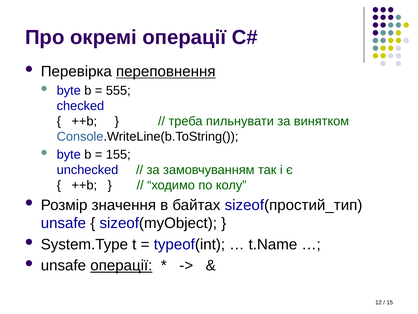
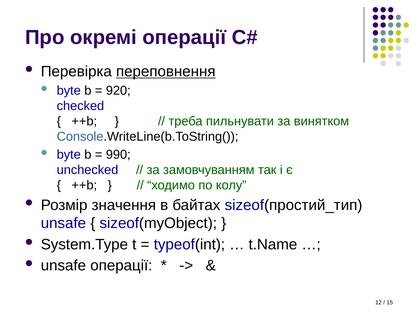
555: 555 -> 920 (118, 91)
155: 155 -> 990 (118, 154)
операції underline: present -> none (121, 265)
